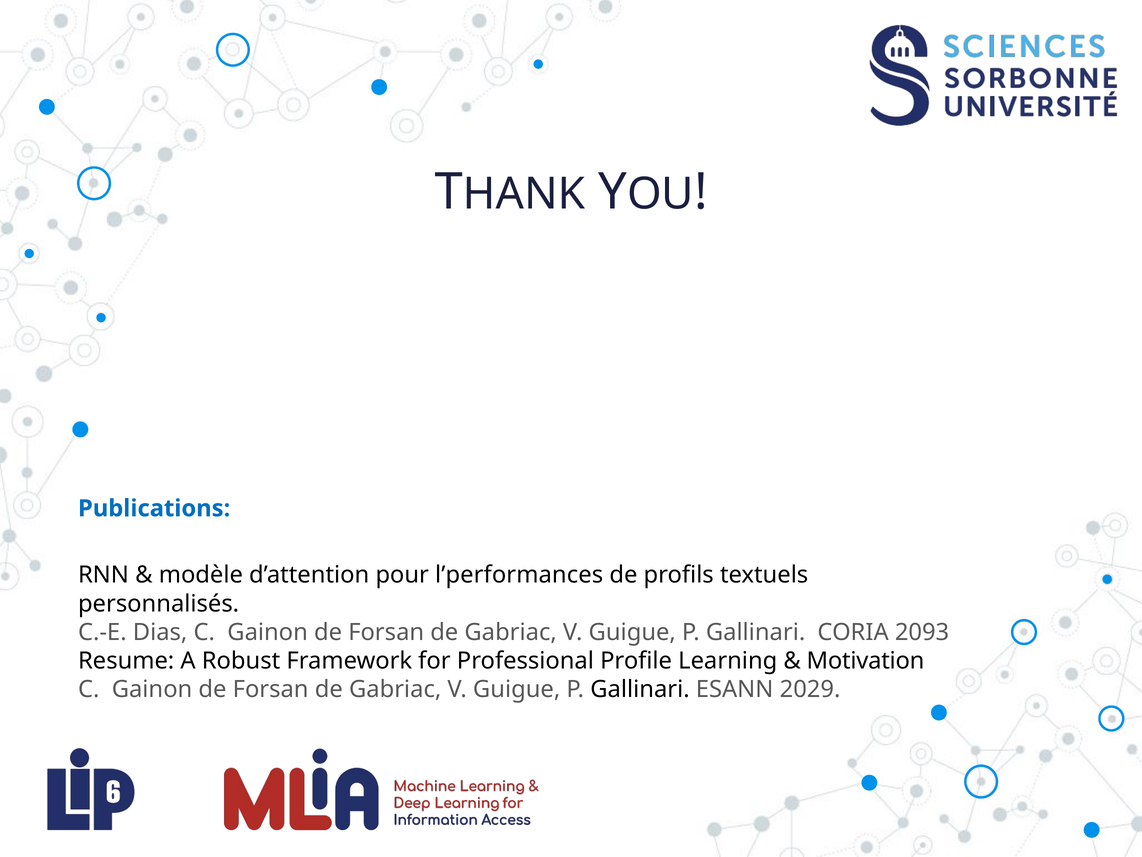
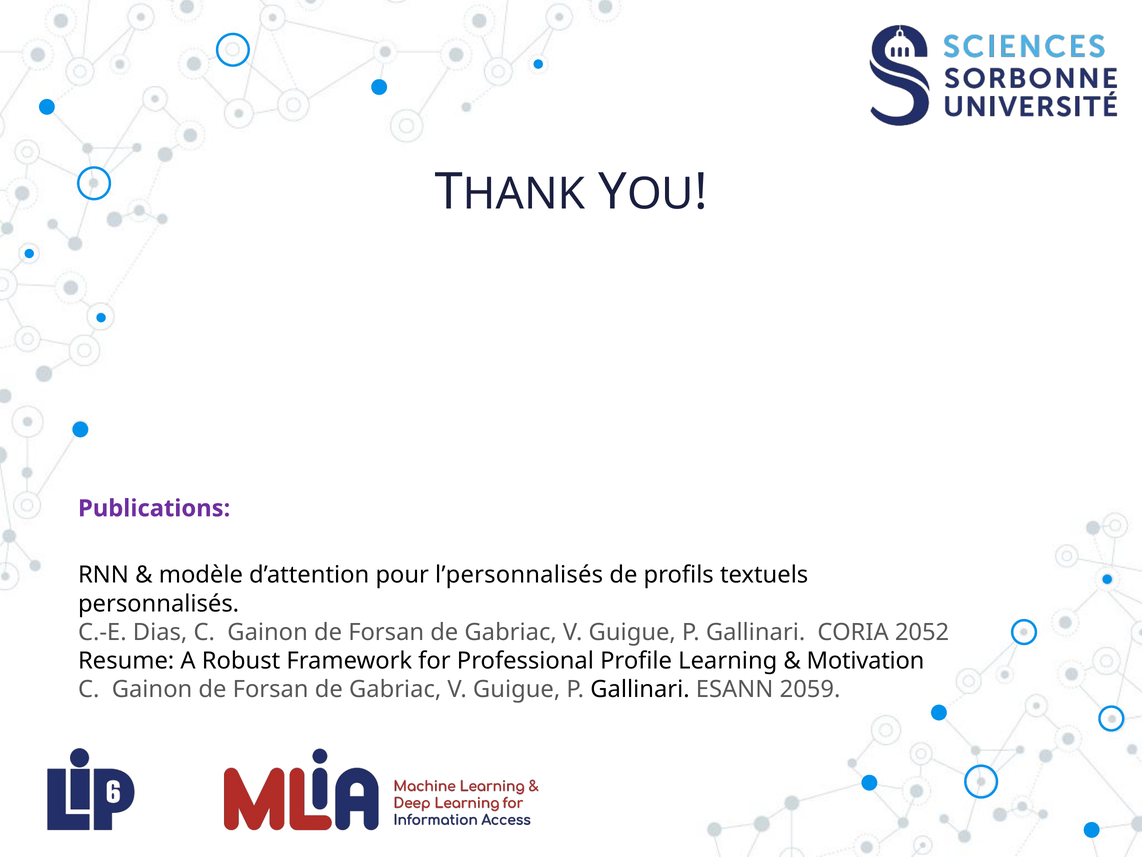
Publications colour: blue -> purple (154, 508)
l’performances: l’performances -> l’personnalisés (519, 575)
2093: 2093 -> 2052 (922, 632)
2029: 2029 -> 2059 (810, 689)
